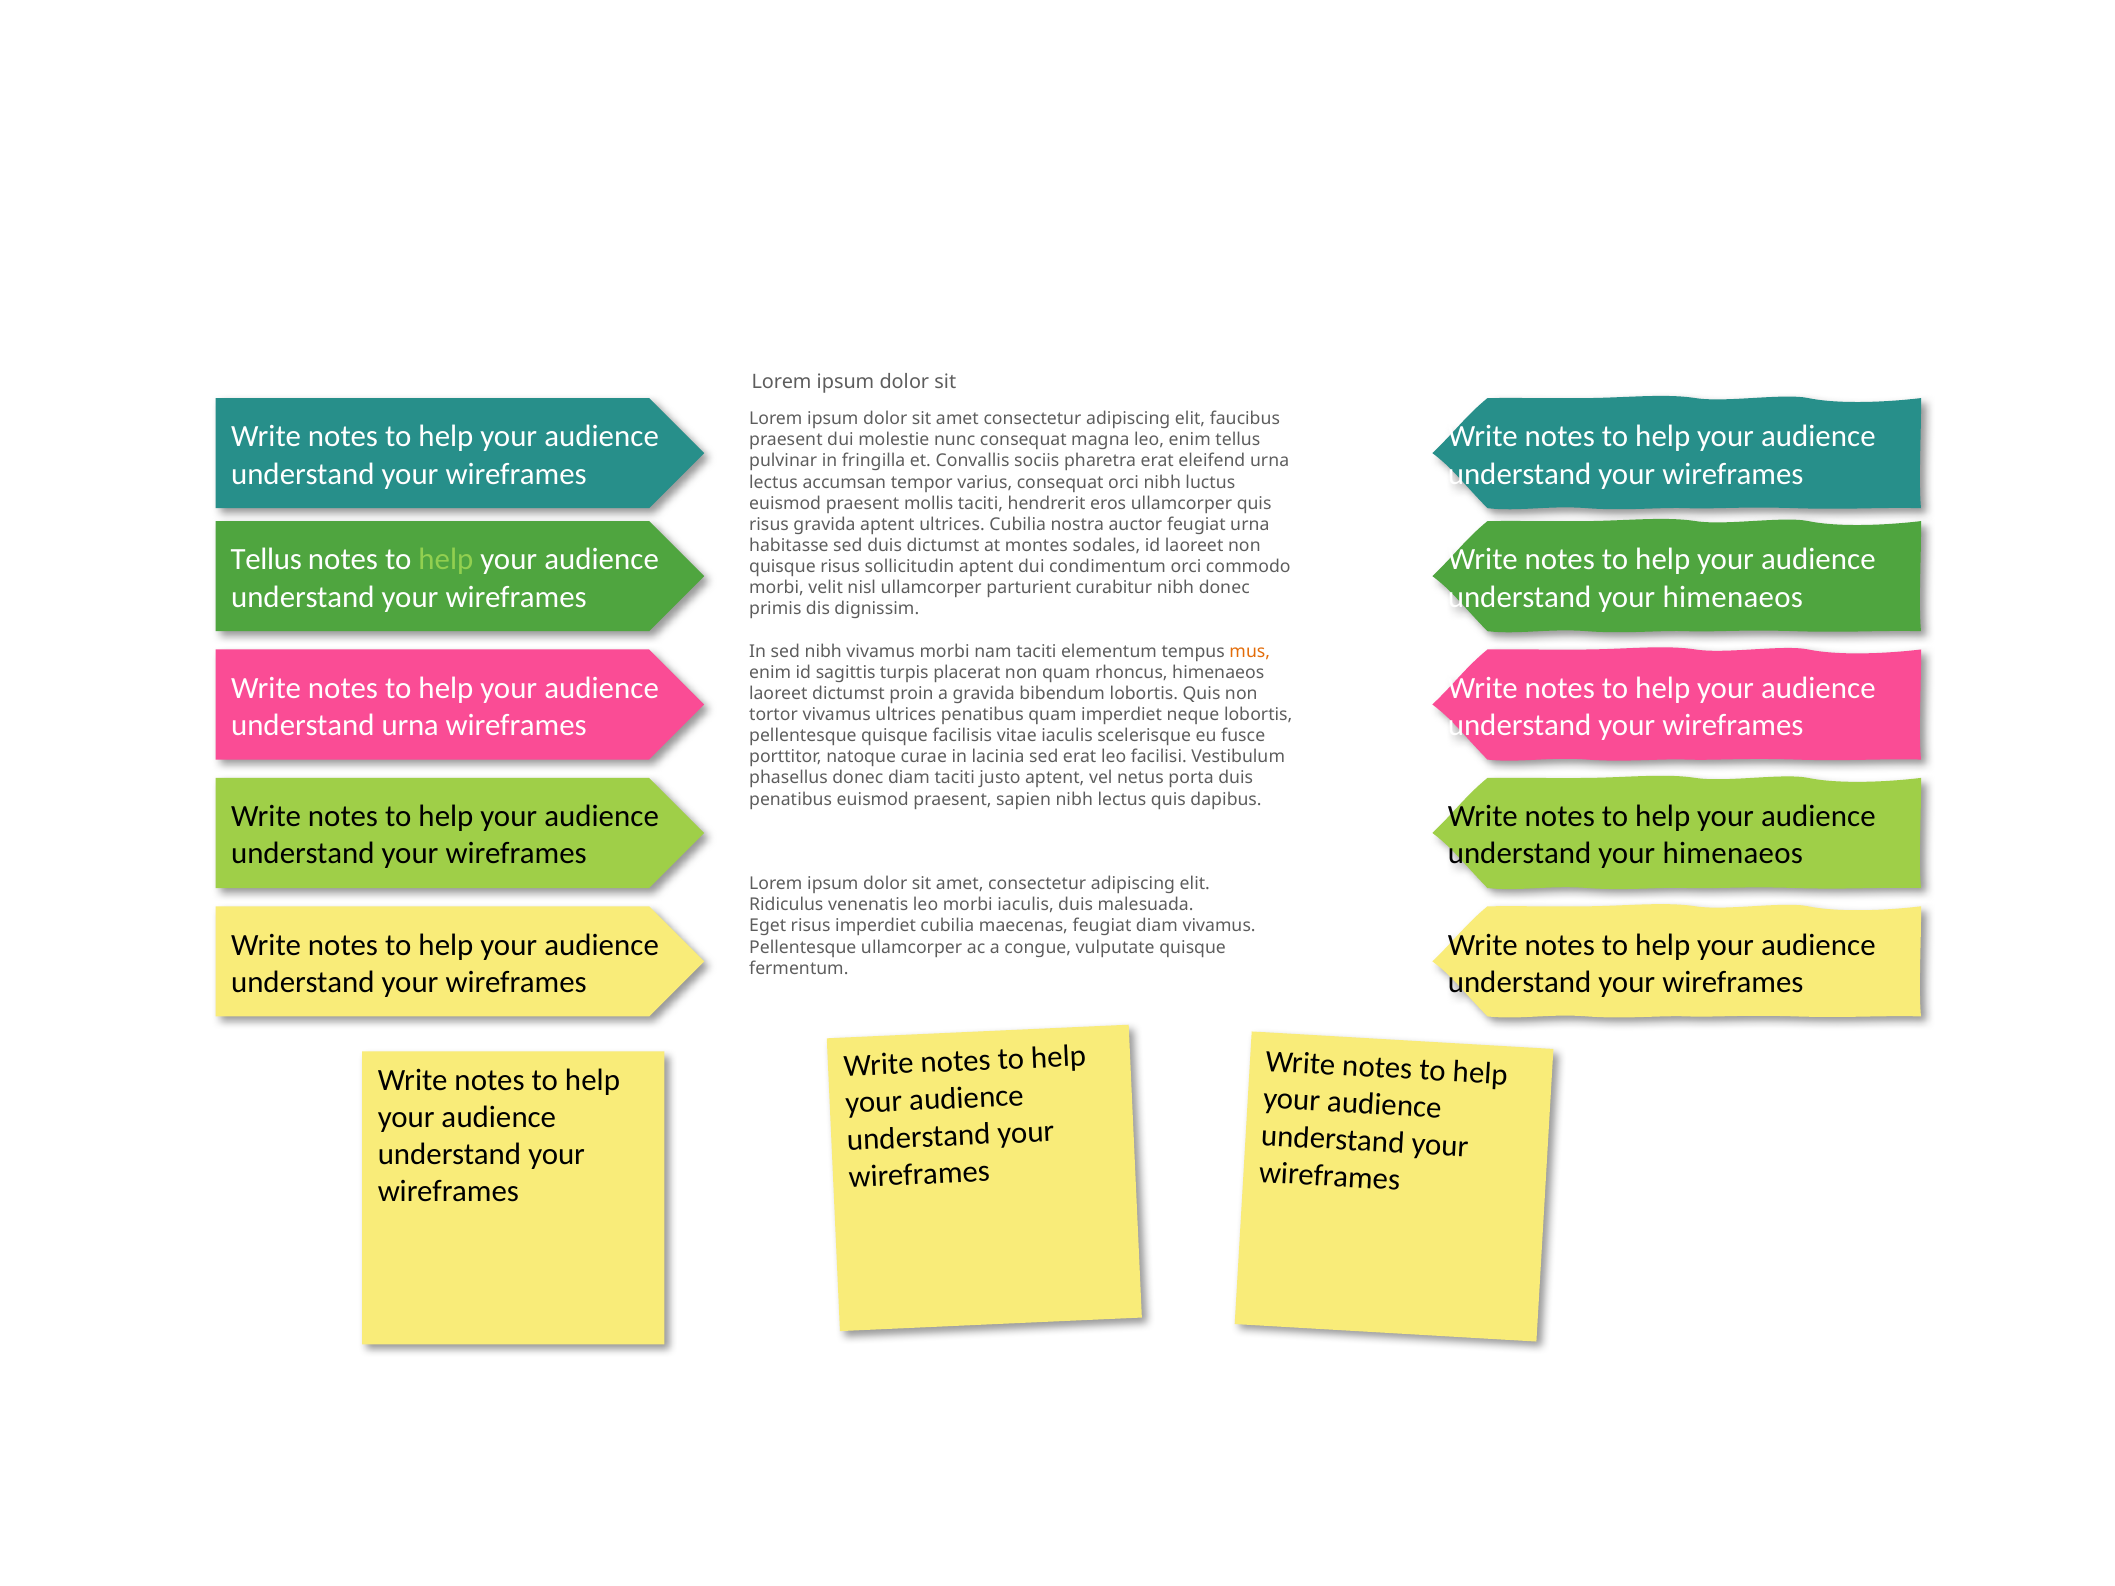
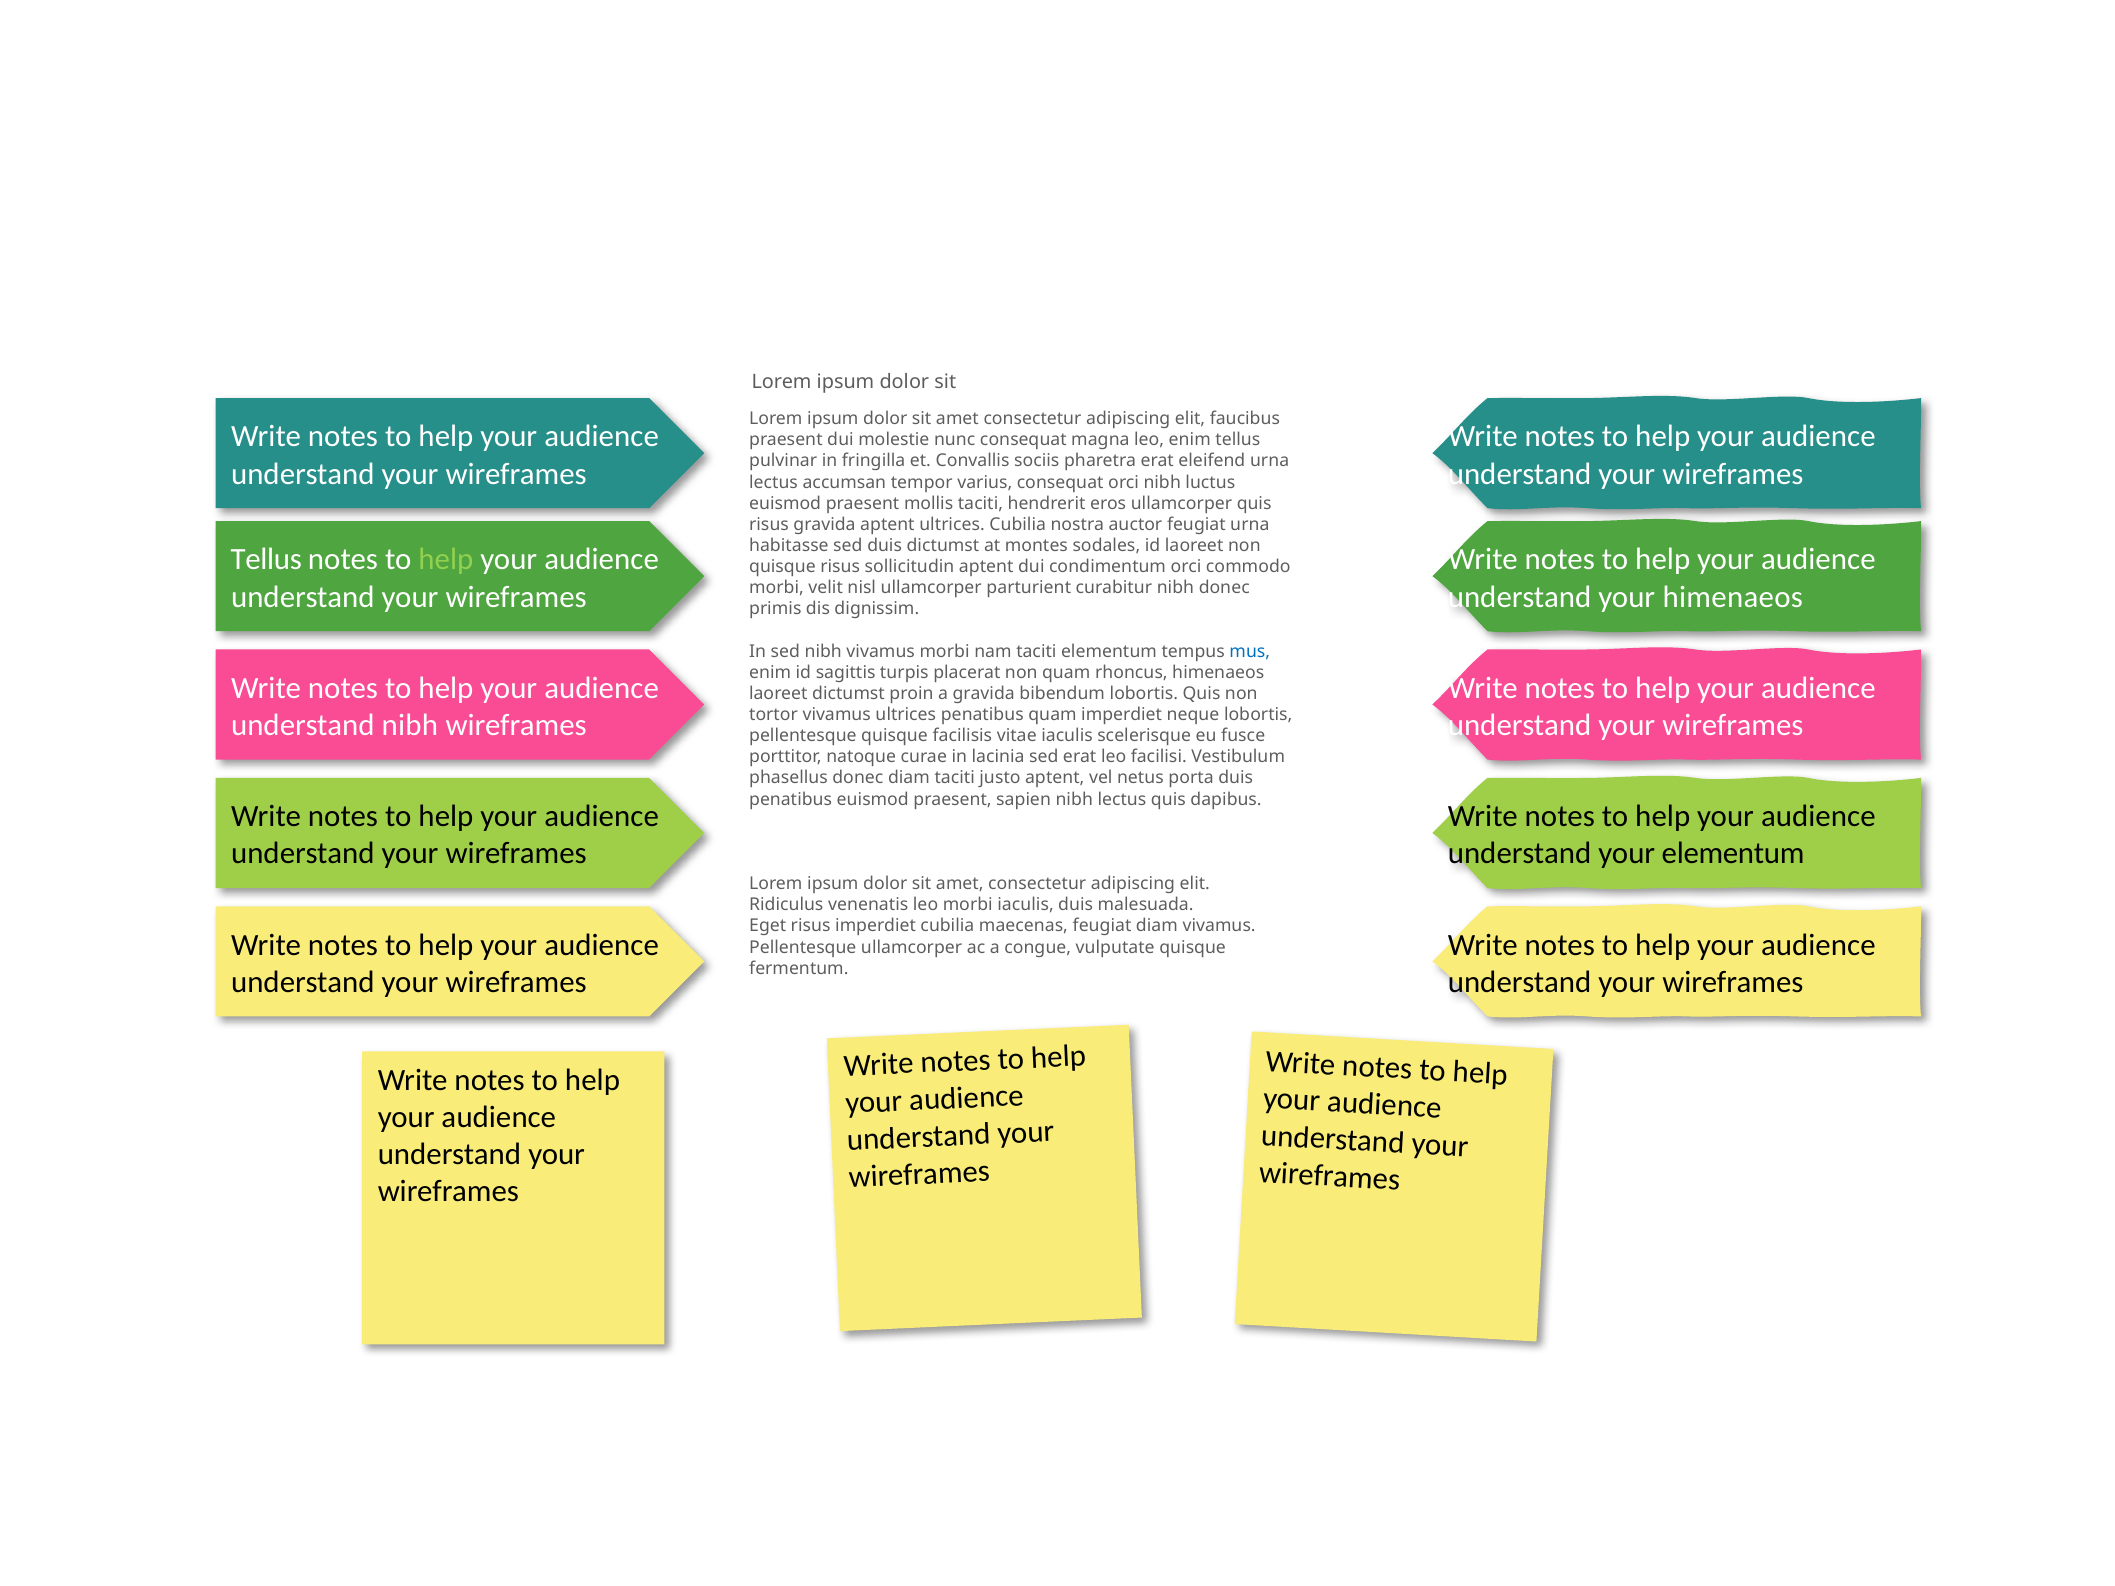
mus colour: orange -> blue (1250, 651)
understand urna: urna -> nibh (410, 725)
himenaeos: himenaeos -> elementum (1733, 854)
